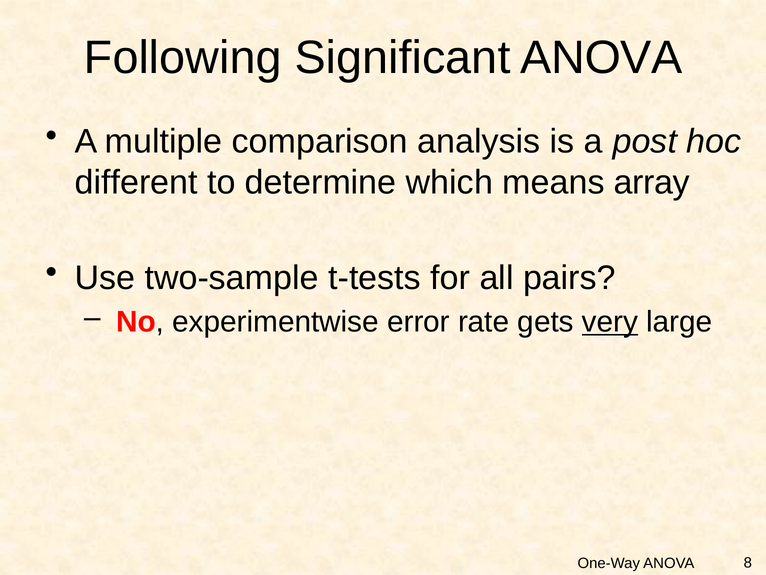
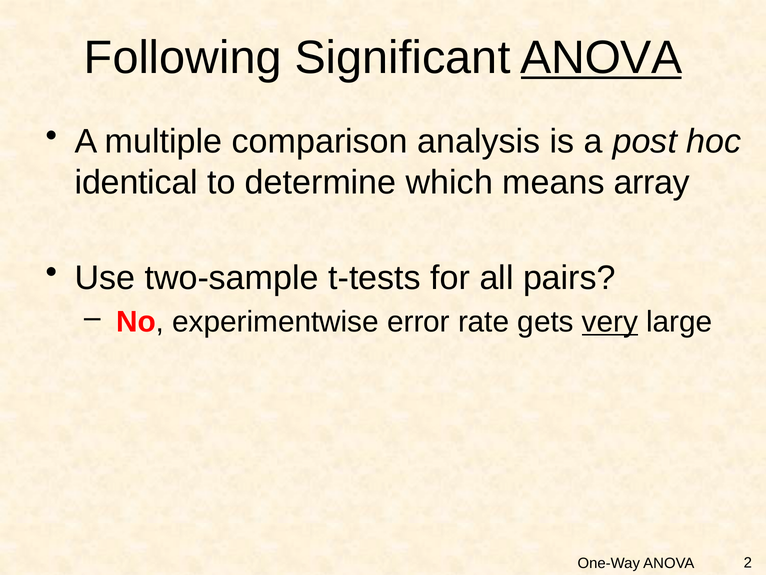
ANOVA underline: none -> present (601, 58)
different: different -> identical (136, 182)
8: 8 -> 2 (748, 563)
